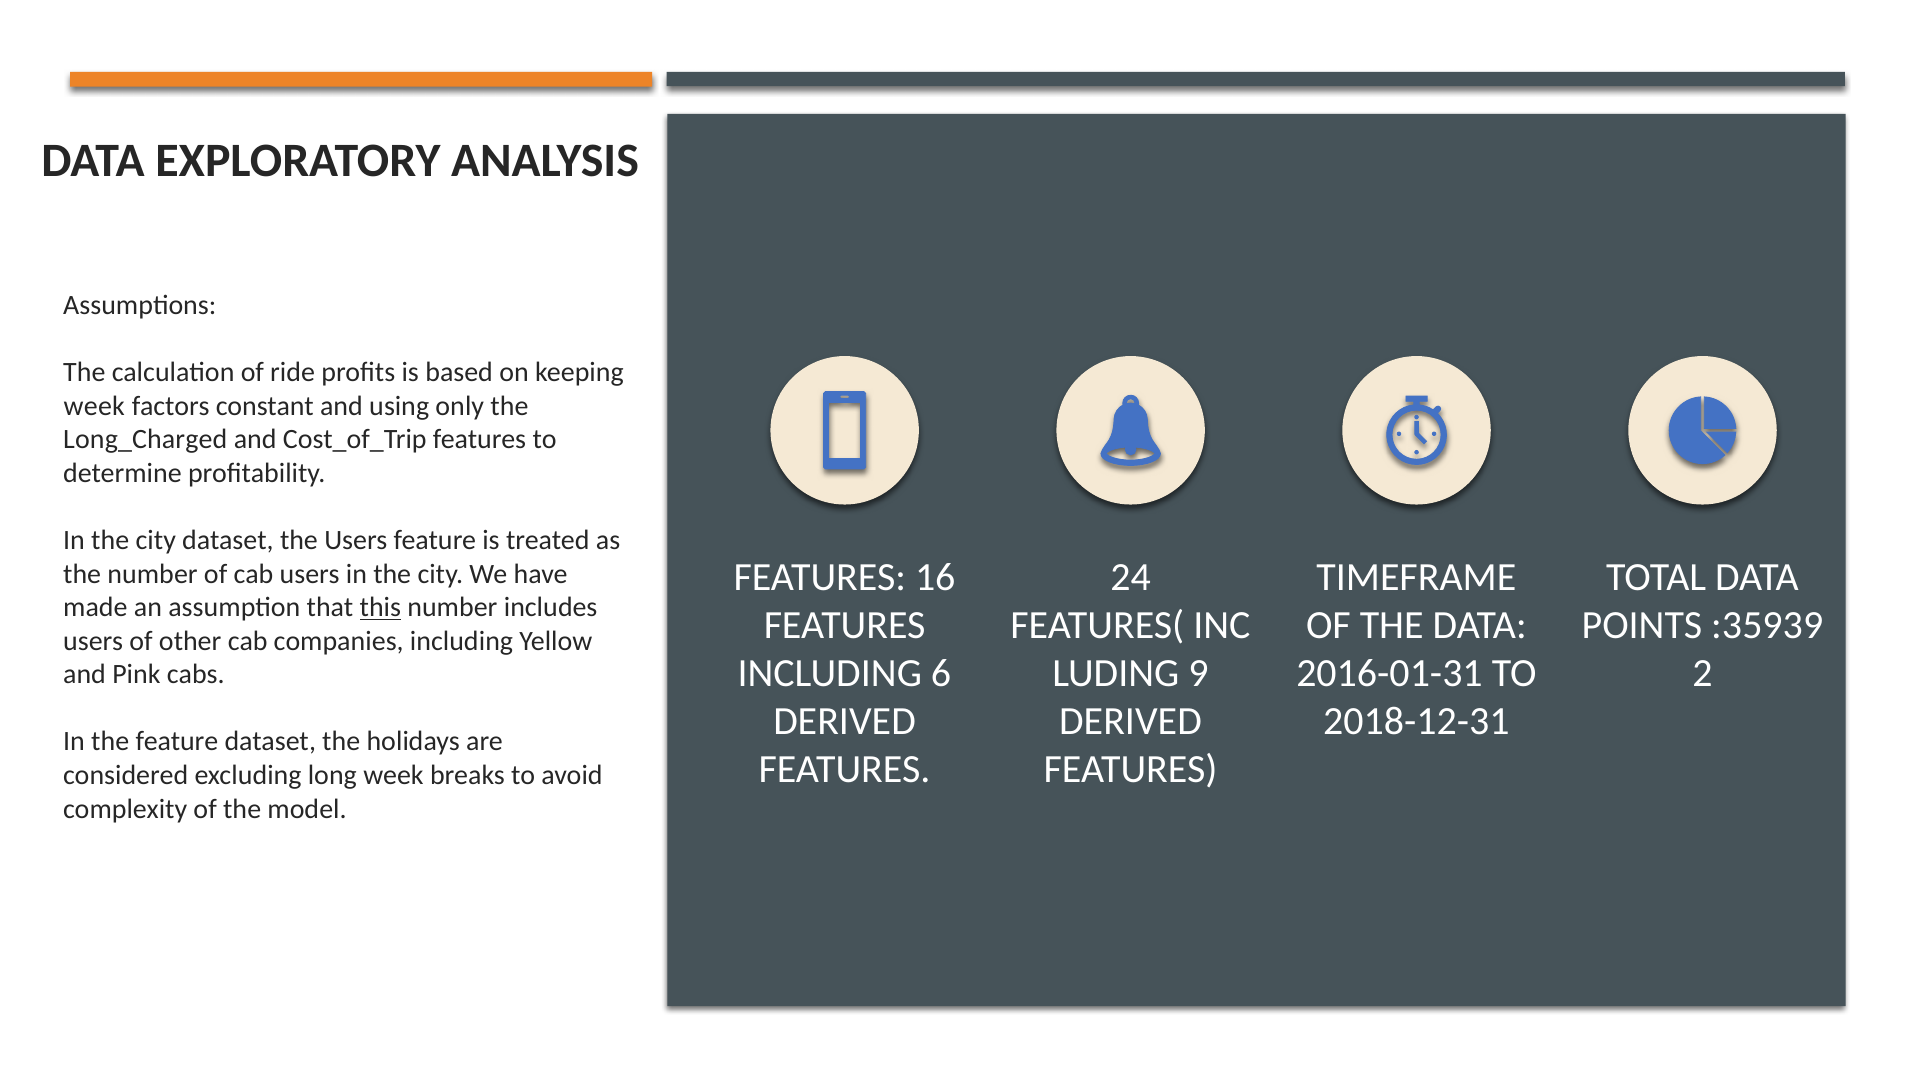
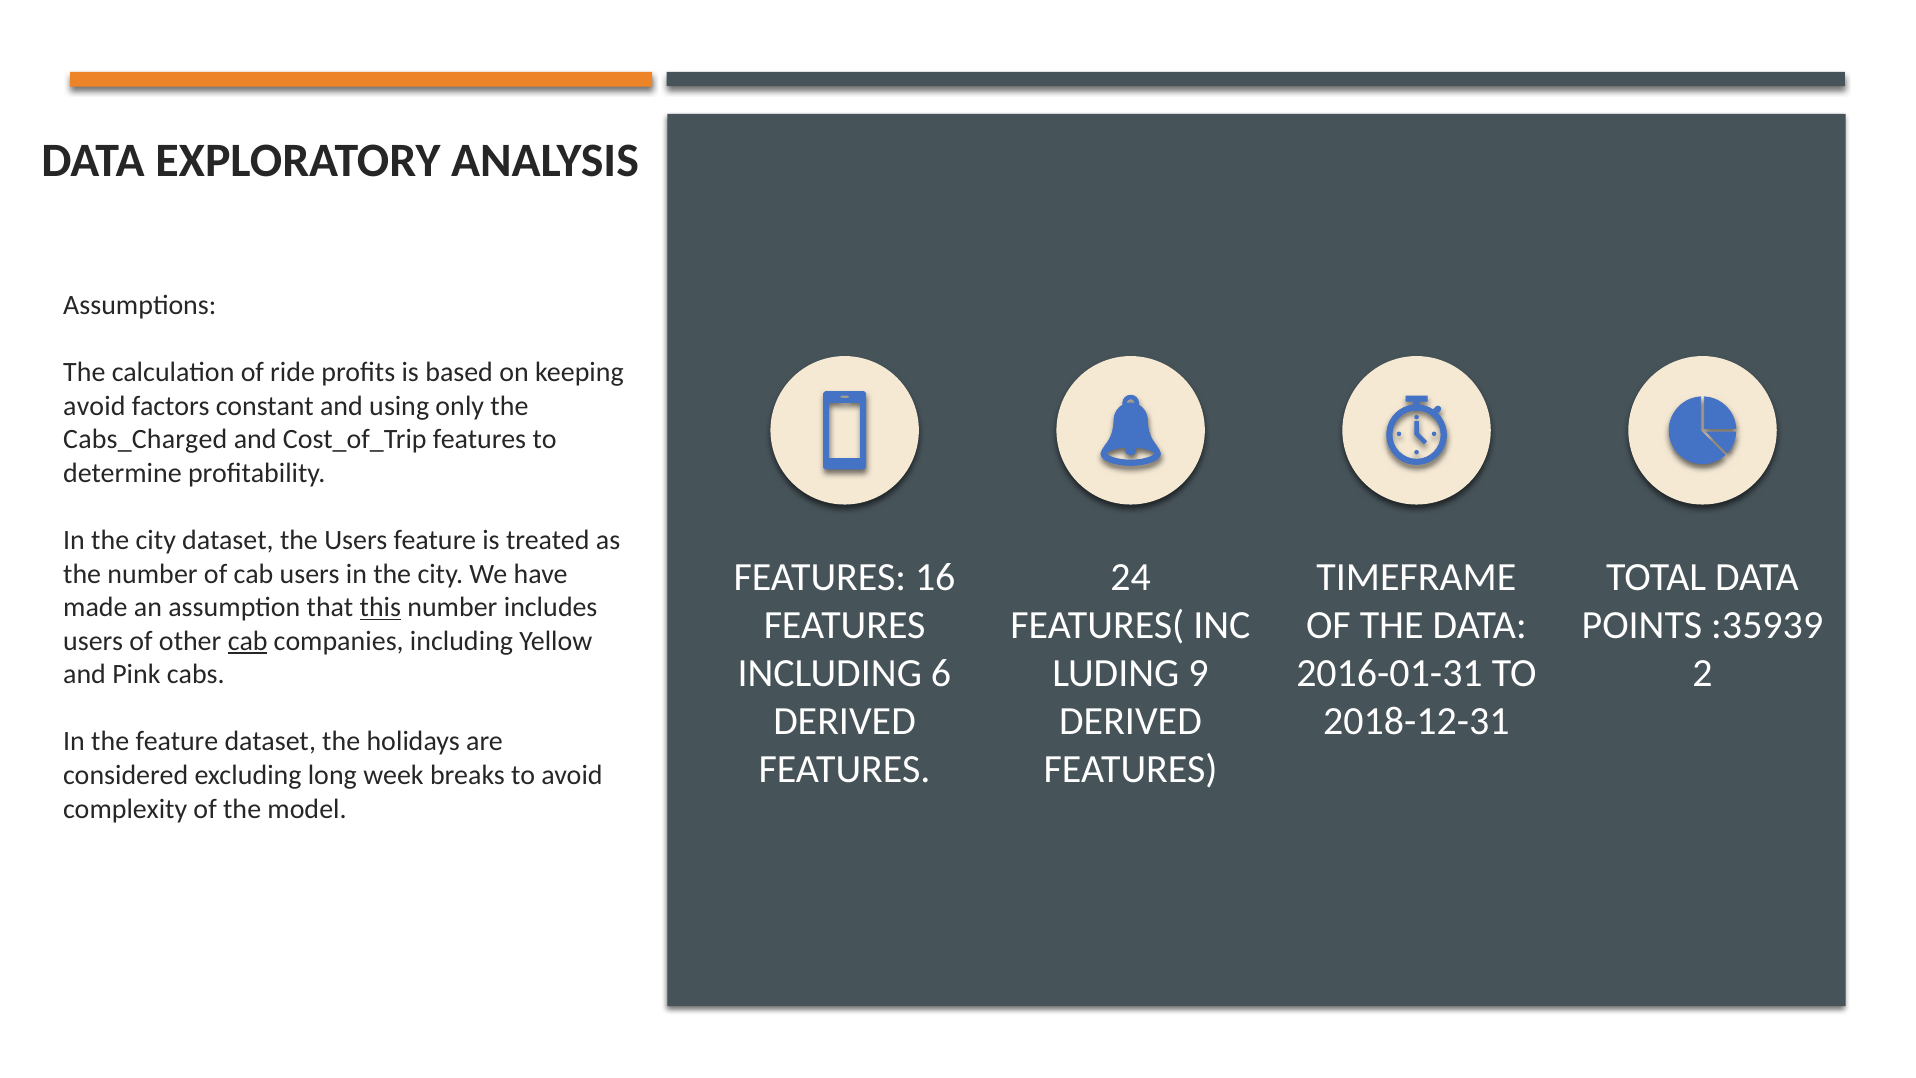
week: week -> avoid (94, 406)
Long_Charged: Long_Charged -> Cabs_Charged (145, 440)
cab underline: none -> present (248, 641)
